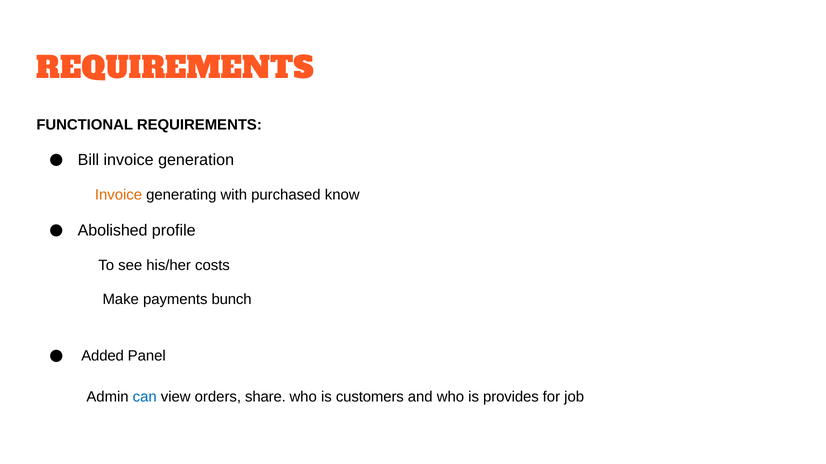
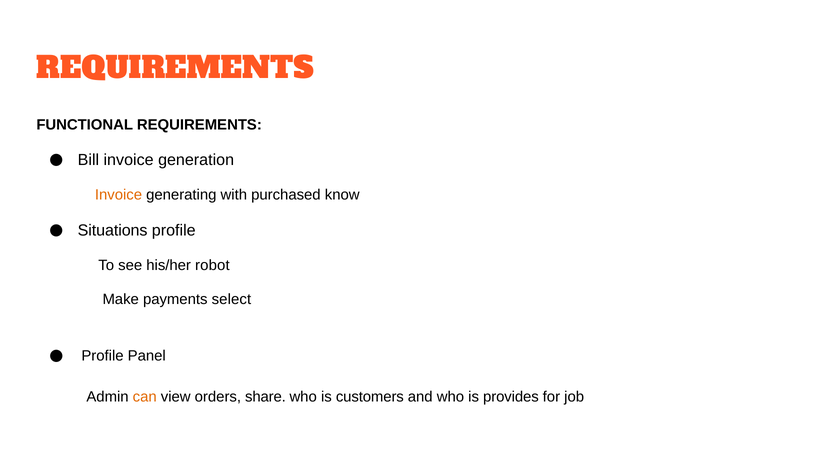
Abolished: Abolished -> Situations (113, 231)
costs: costs -> robot (212, 266)
bunch: bunch -> select (231, 300)
Added: Added -> Profile (103, 356)
can colour: blue -> orange (145, 398)
